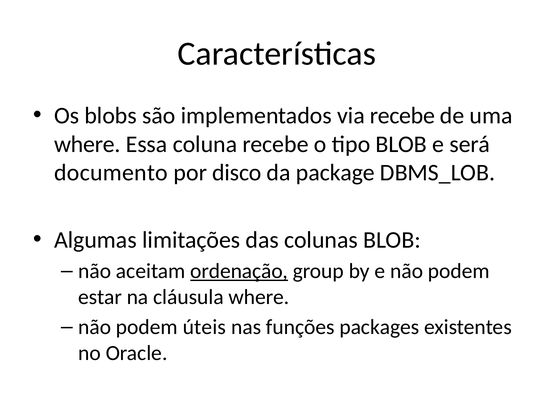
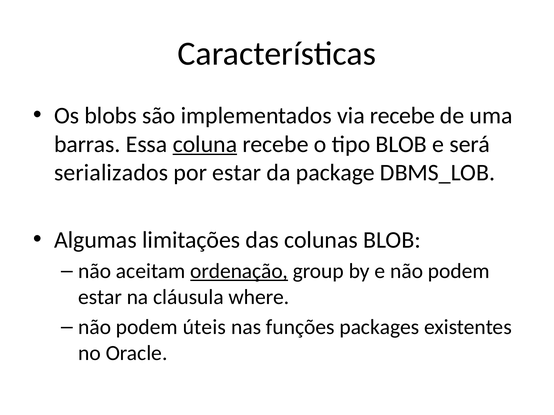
where: where -> barras (87, 144)
coluna underline: none -> present (205, 144)
documento: documento -> serializados (111, 173)
por disco: disco -> estar (237, 173)
